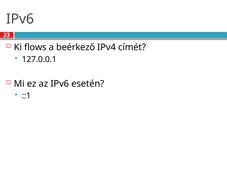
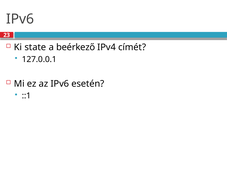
flows: flows -> state (35, 47)
